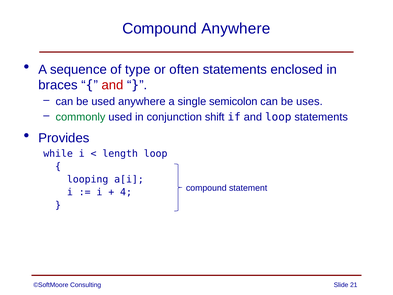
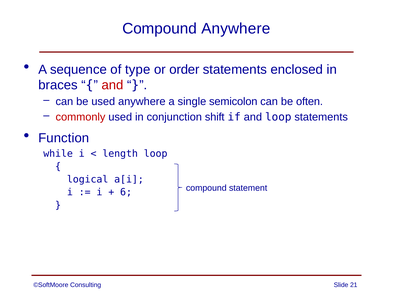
often: often -> order (184, 69)
uses: uses -> often (310, 102)
commonly colour: green -> red (80, 117)
Provides: Provides -> Function (64, 138)
looping: looping -> logical (88, 179)
4: 4 -> 6 (126, 192)
